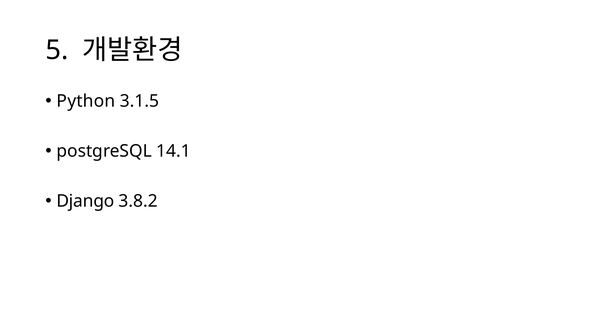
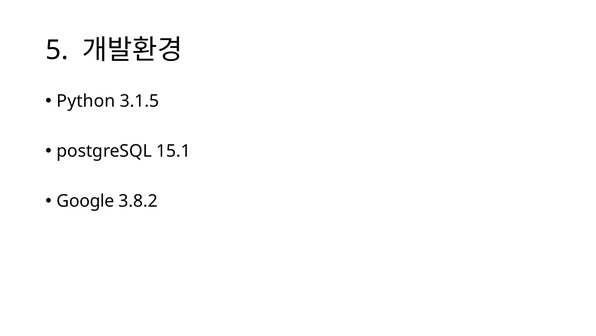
14.1: 14.1 -> 15.1 (174, 151)
Django: Django -> Google (85, 201)
